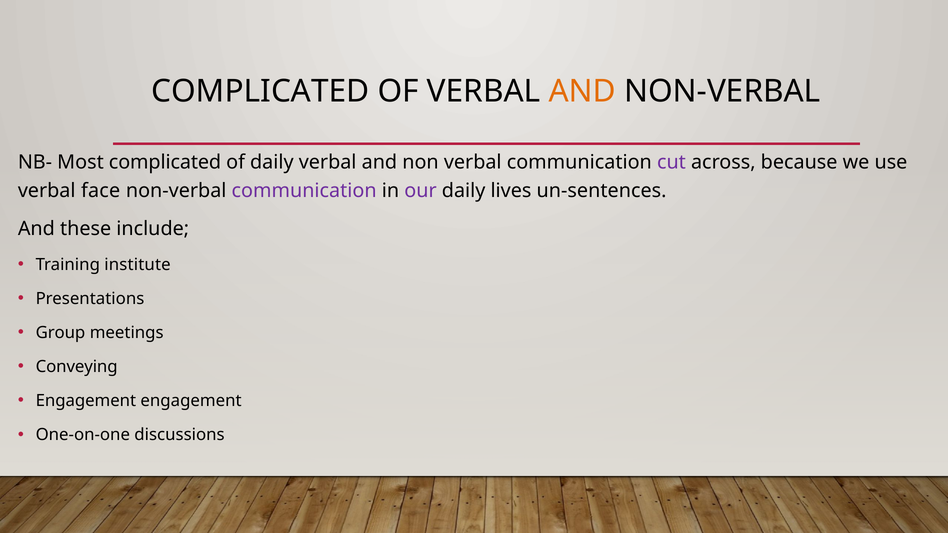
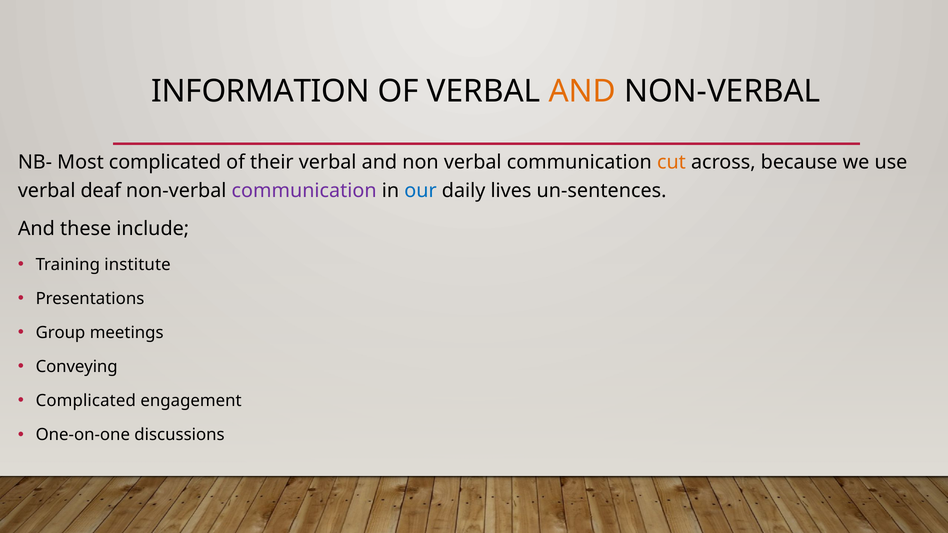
COMPLICATED: COMPLICATED -> INFORMATION (260, 92)
of daily: daily -> their (272, 162)
cut colour: purple -> orange (671, 162)
face: face -> deaf (101, 191)
our colour: purple -> blue (420, 191)
Engagement: Engagement -> Complicated (86, 401)
